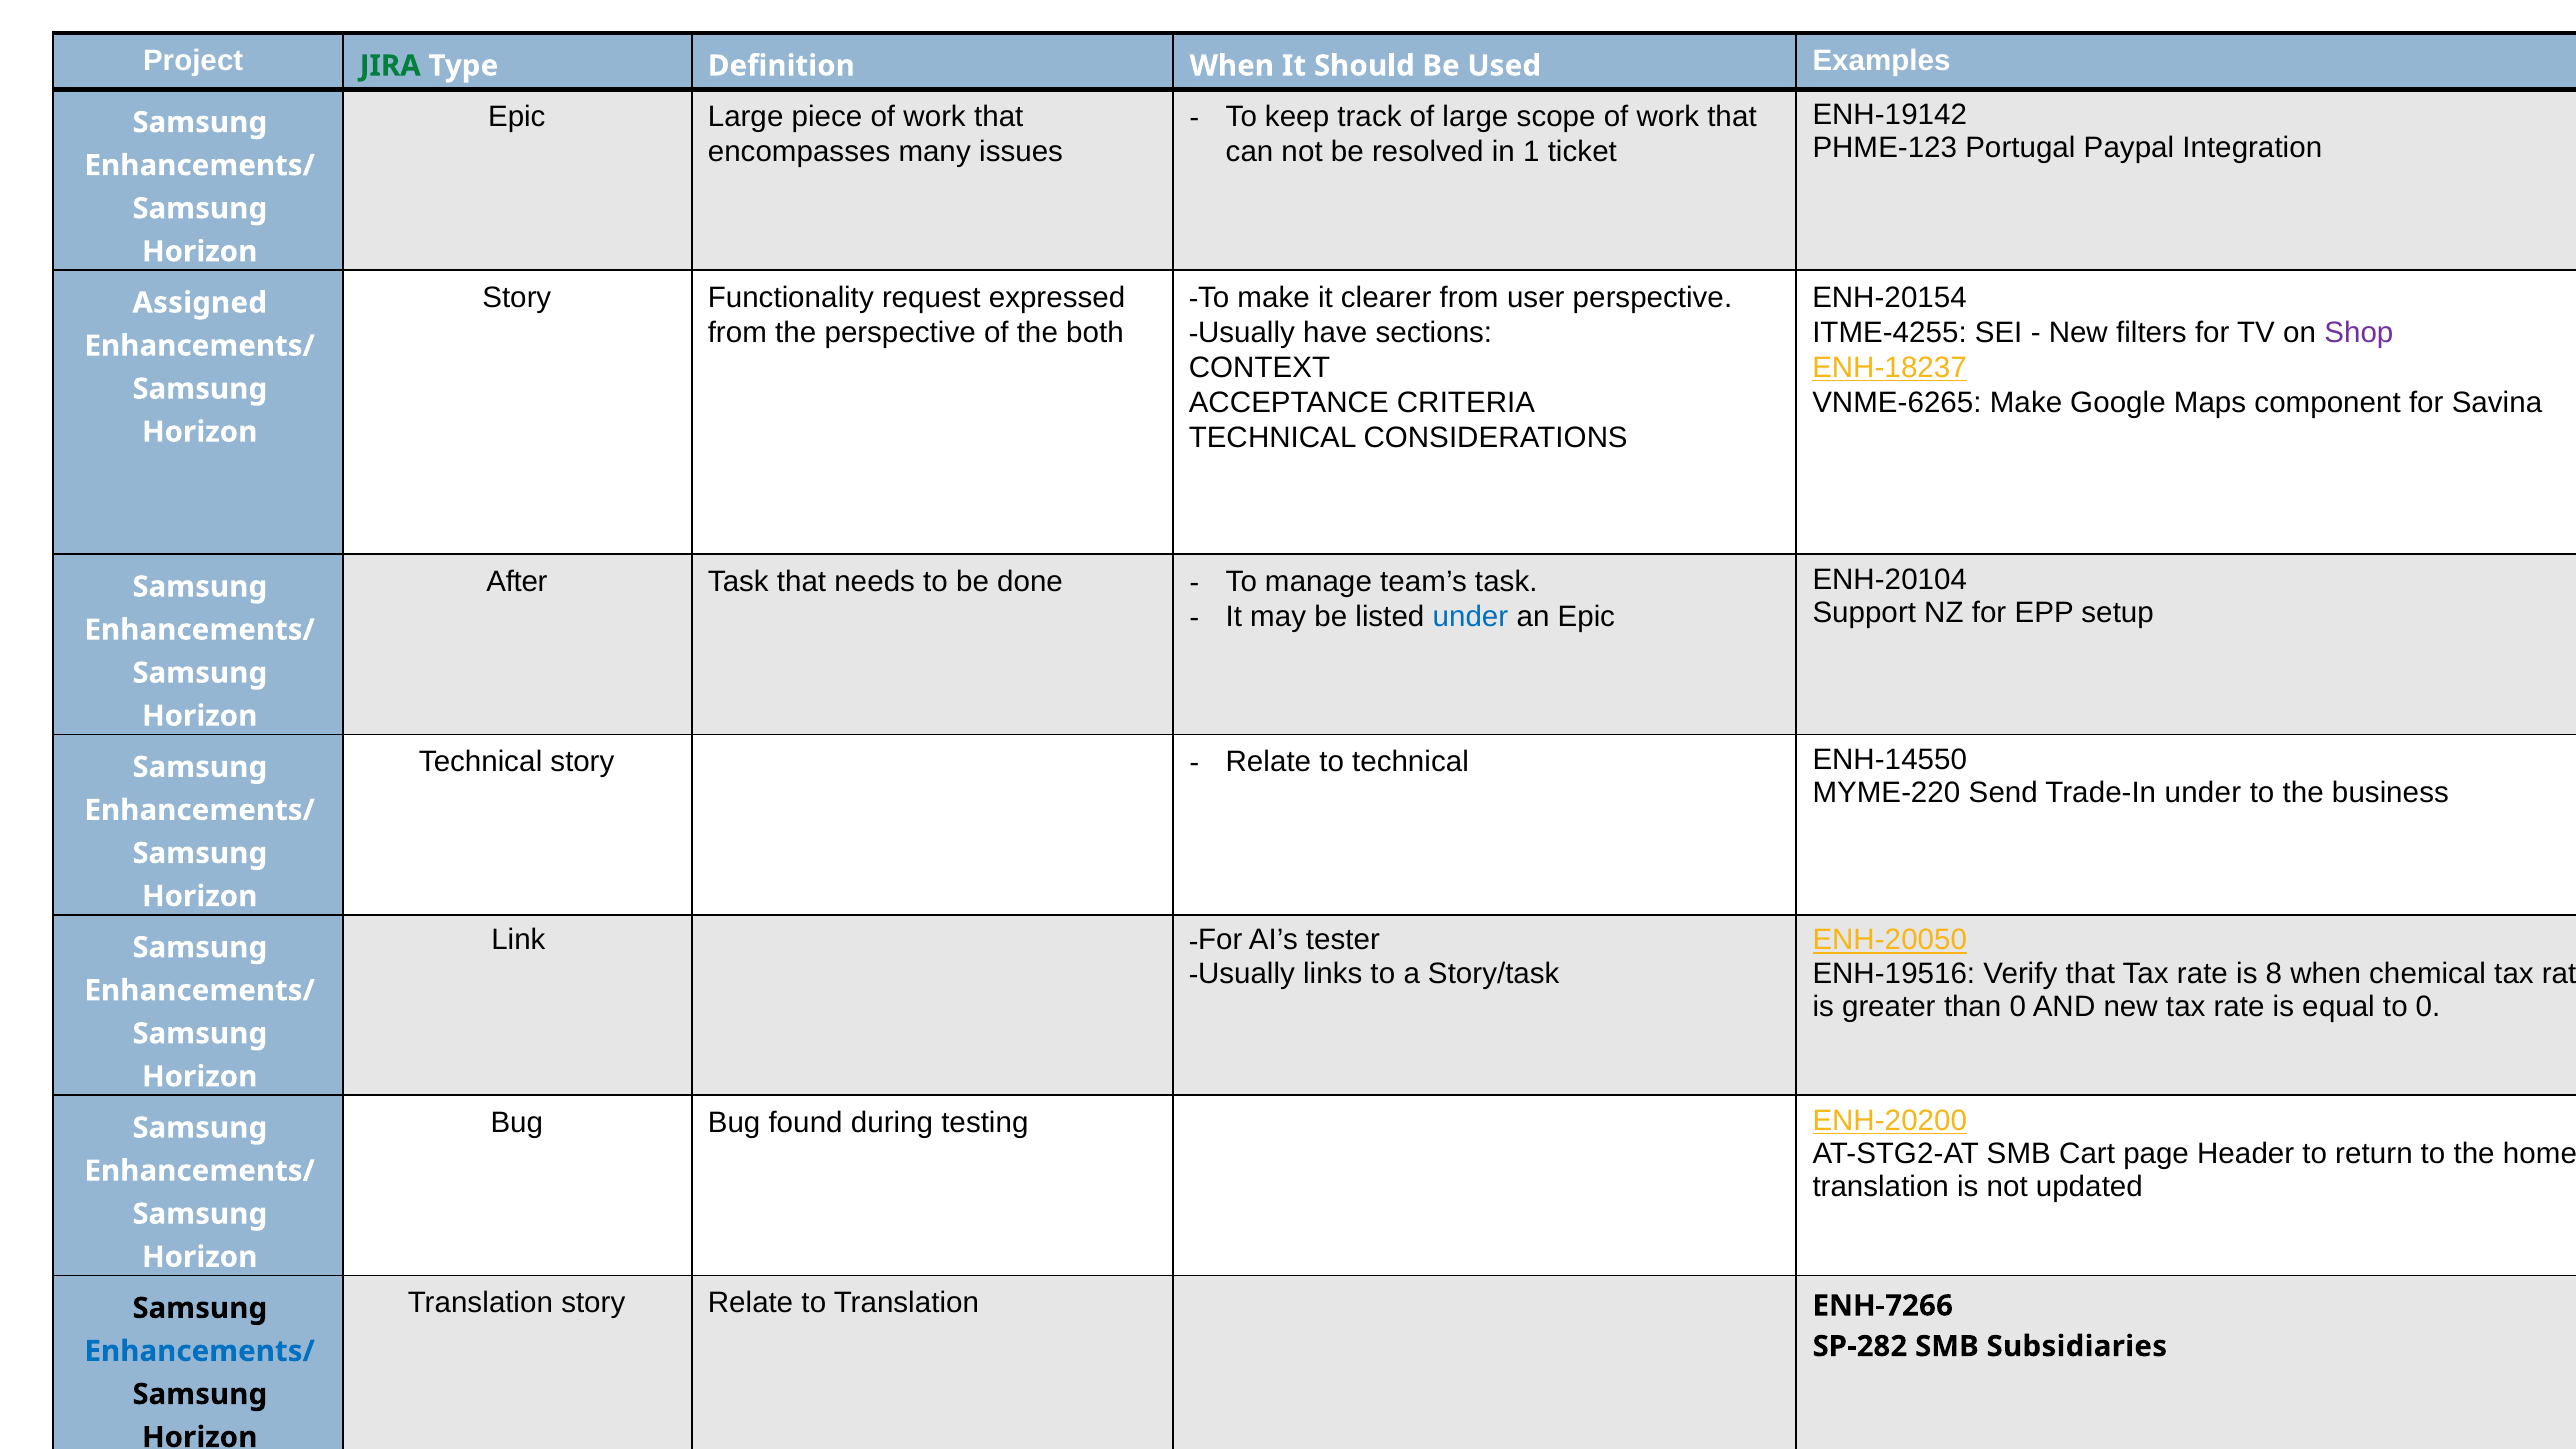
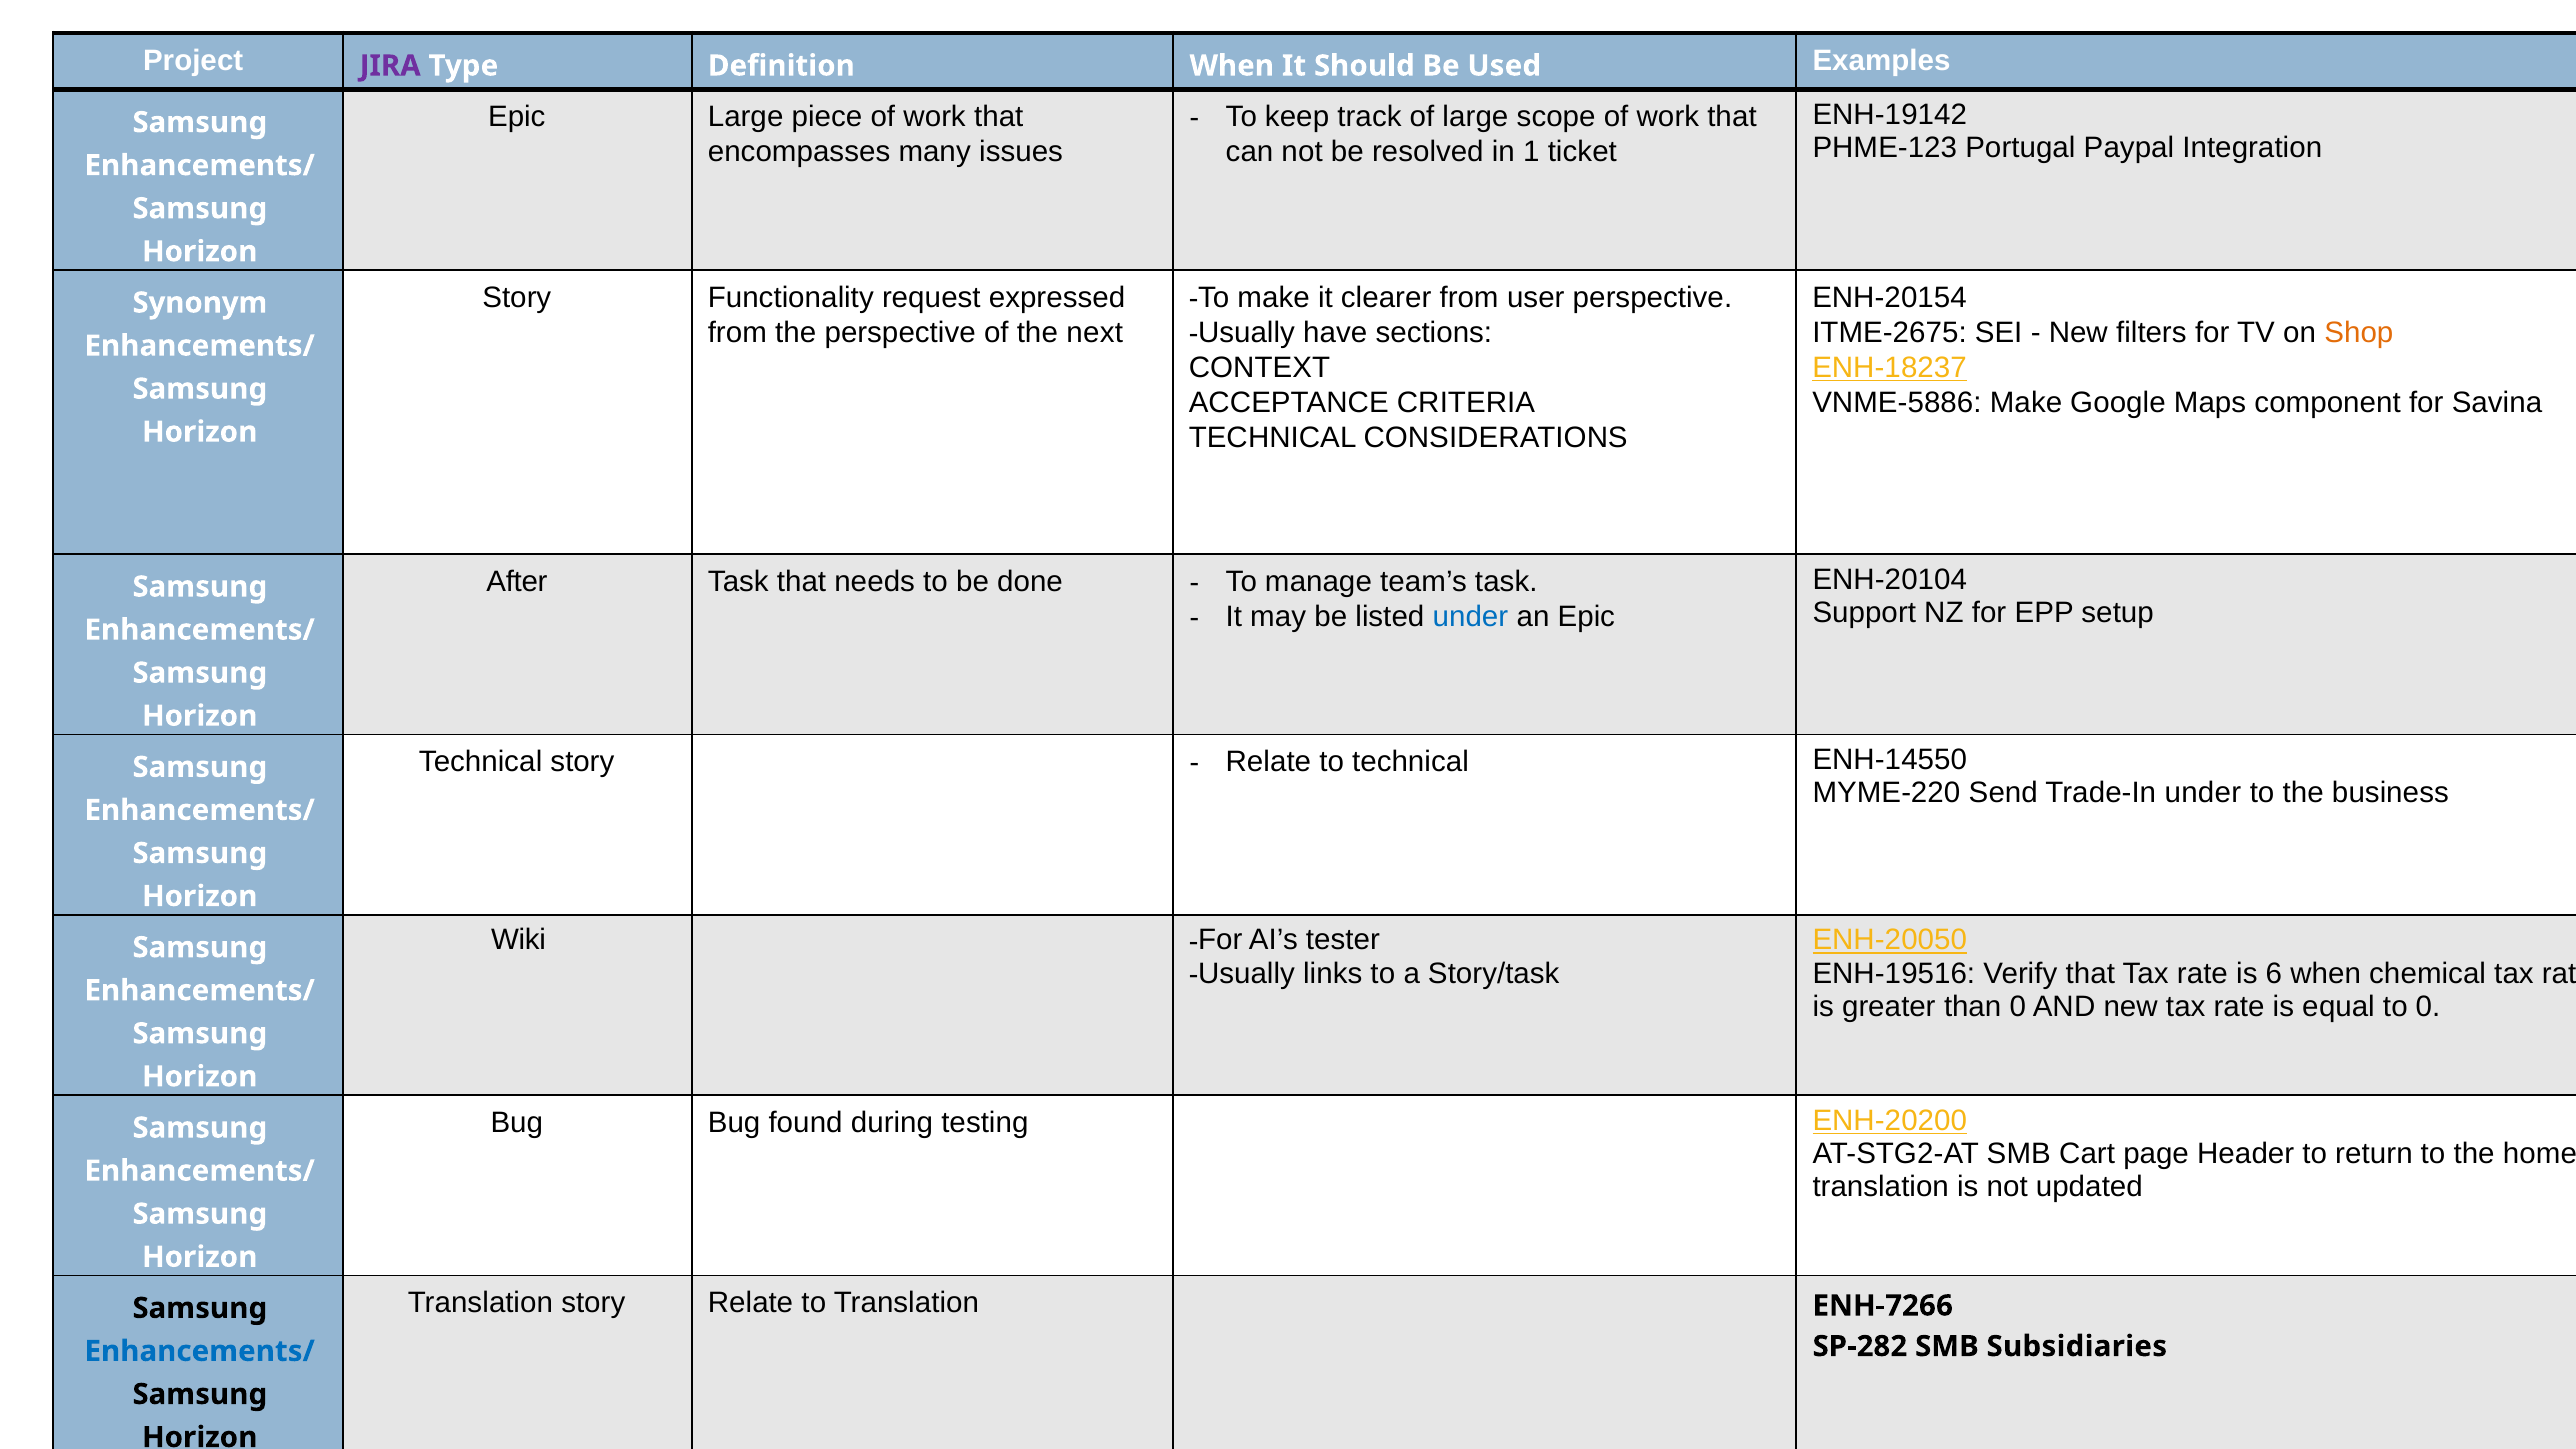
JIRA colour: green -> purple (390, 66)
Assigned: Assigned -> Synonym (200, 303)
both: both -> next (1095, 333)
ITME-4255: ITME-4255 -> ITME-2675 (1889, 333)
Shop colour: purple -> orange (2359, 333)
VNME-6265: VNME-6265 -> VNME-5886 (1897, 403)
Link: Link -> Wiki (519, 940)
8: 8 -> 6 (2274, 973)
